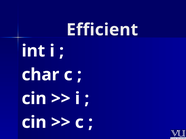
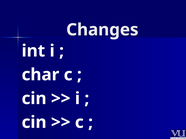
Efficient: Efficient -> Changes (102, 30)
